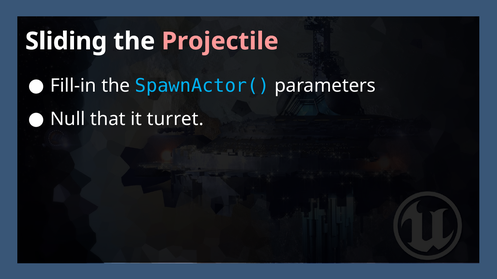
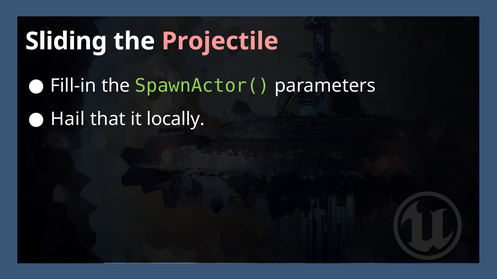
SpawnActor( colour: light blue -> light green (202, 86)
Null: Null -> Hail (68, 119)
turret: turret -> locally (176, 119)
